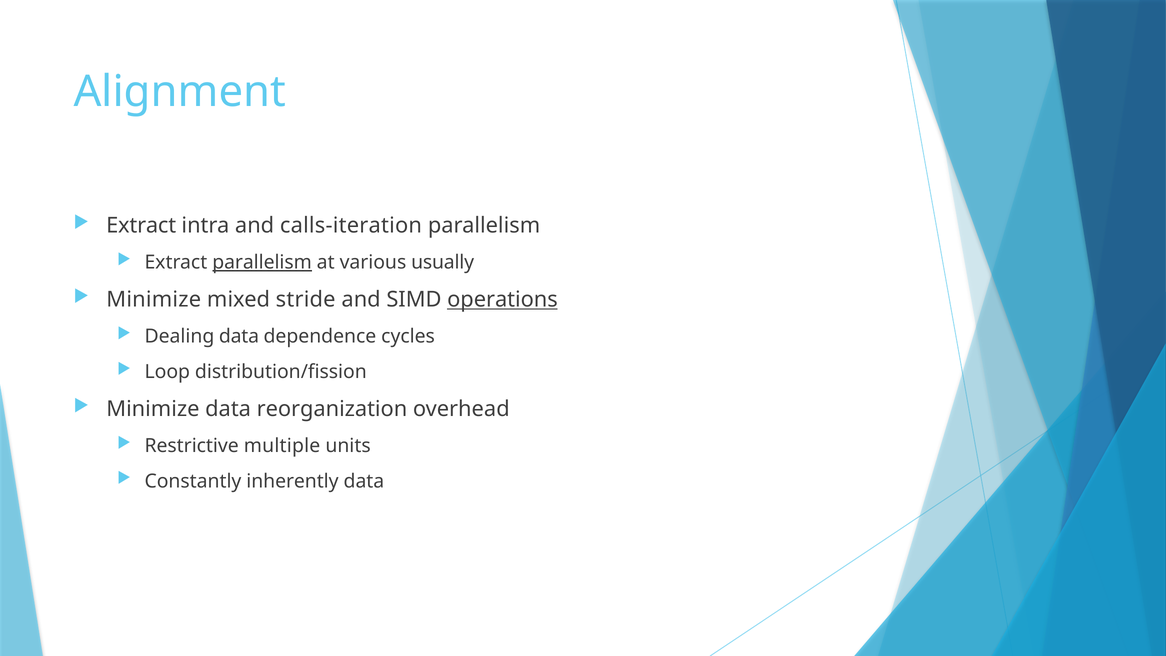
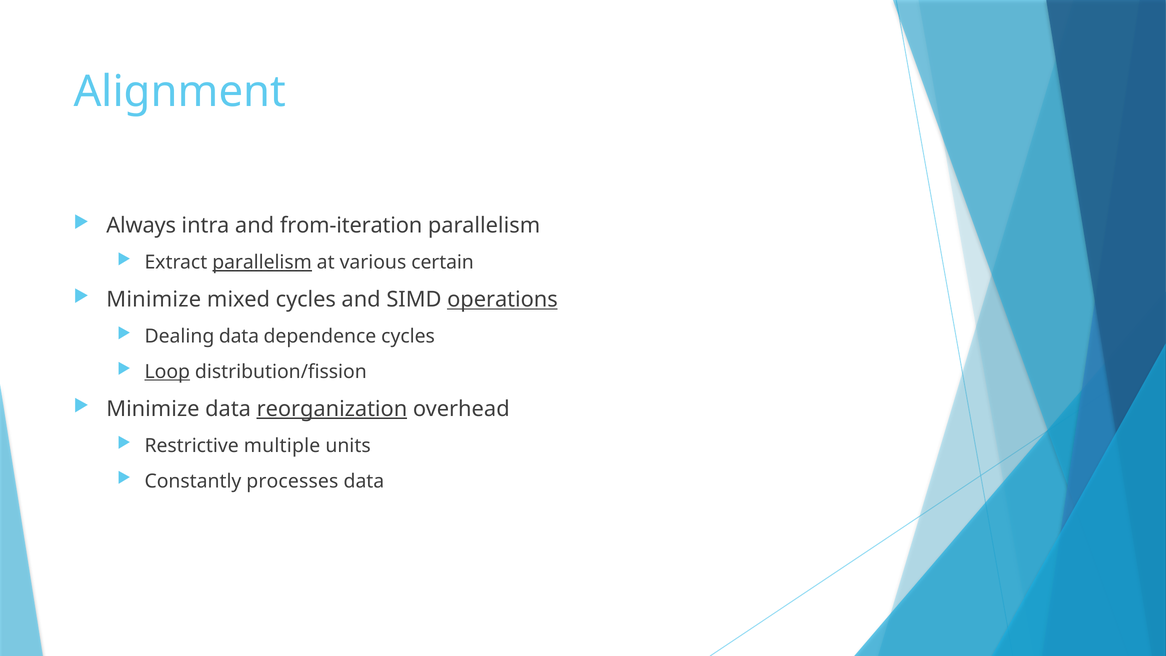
Extract: Extract -> Always (141, 226)
calls-iteration: calls-iteration -> from-iteration (351, 226)
usually: usually -> certain (443, 262)
mixed stride: stride -> cycles (306, 300)
Loop underline: none -> present (167, 372)
reorganization underline: none -> present (332, 409)
inherently: inherently -> processes (292, 481)
